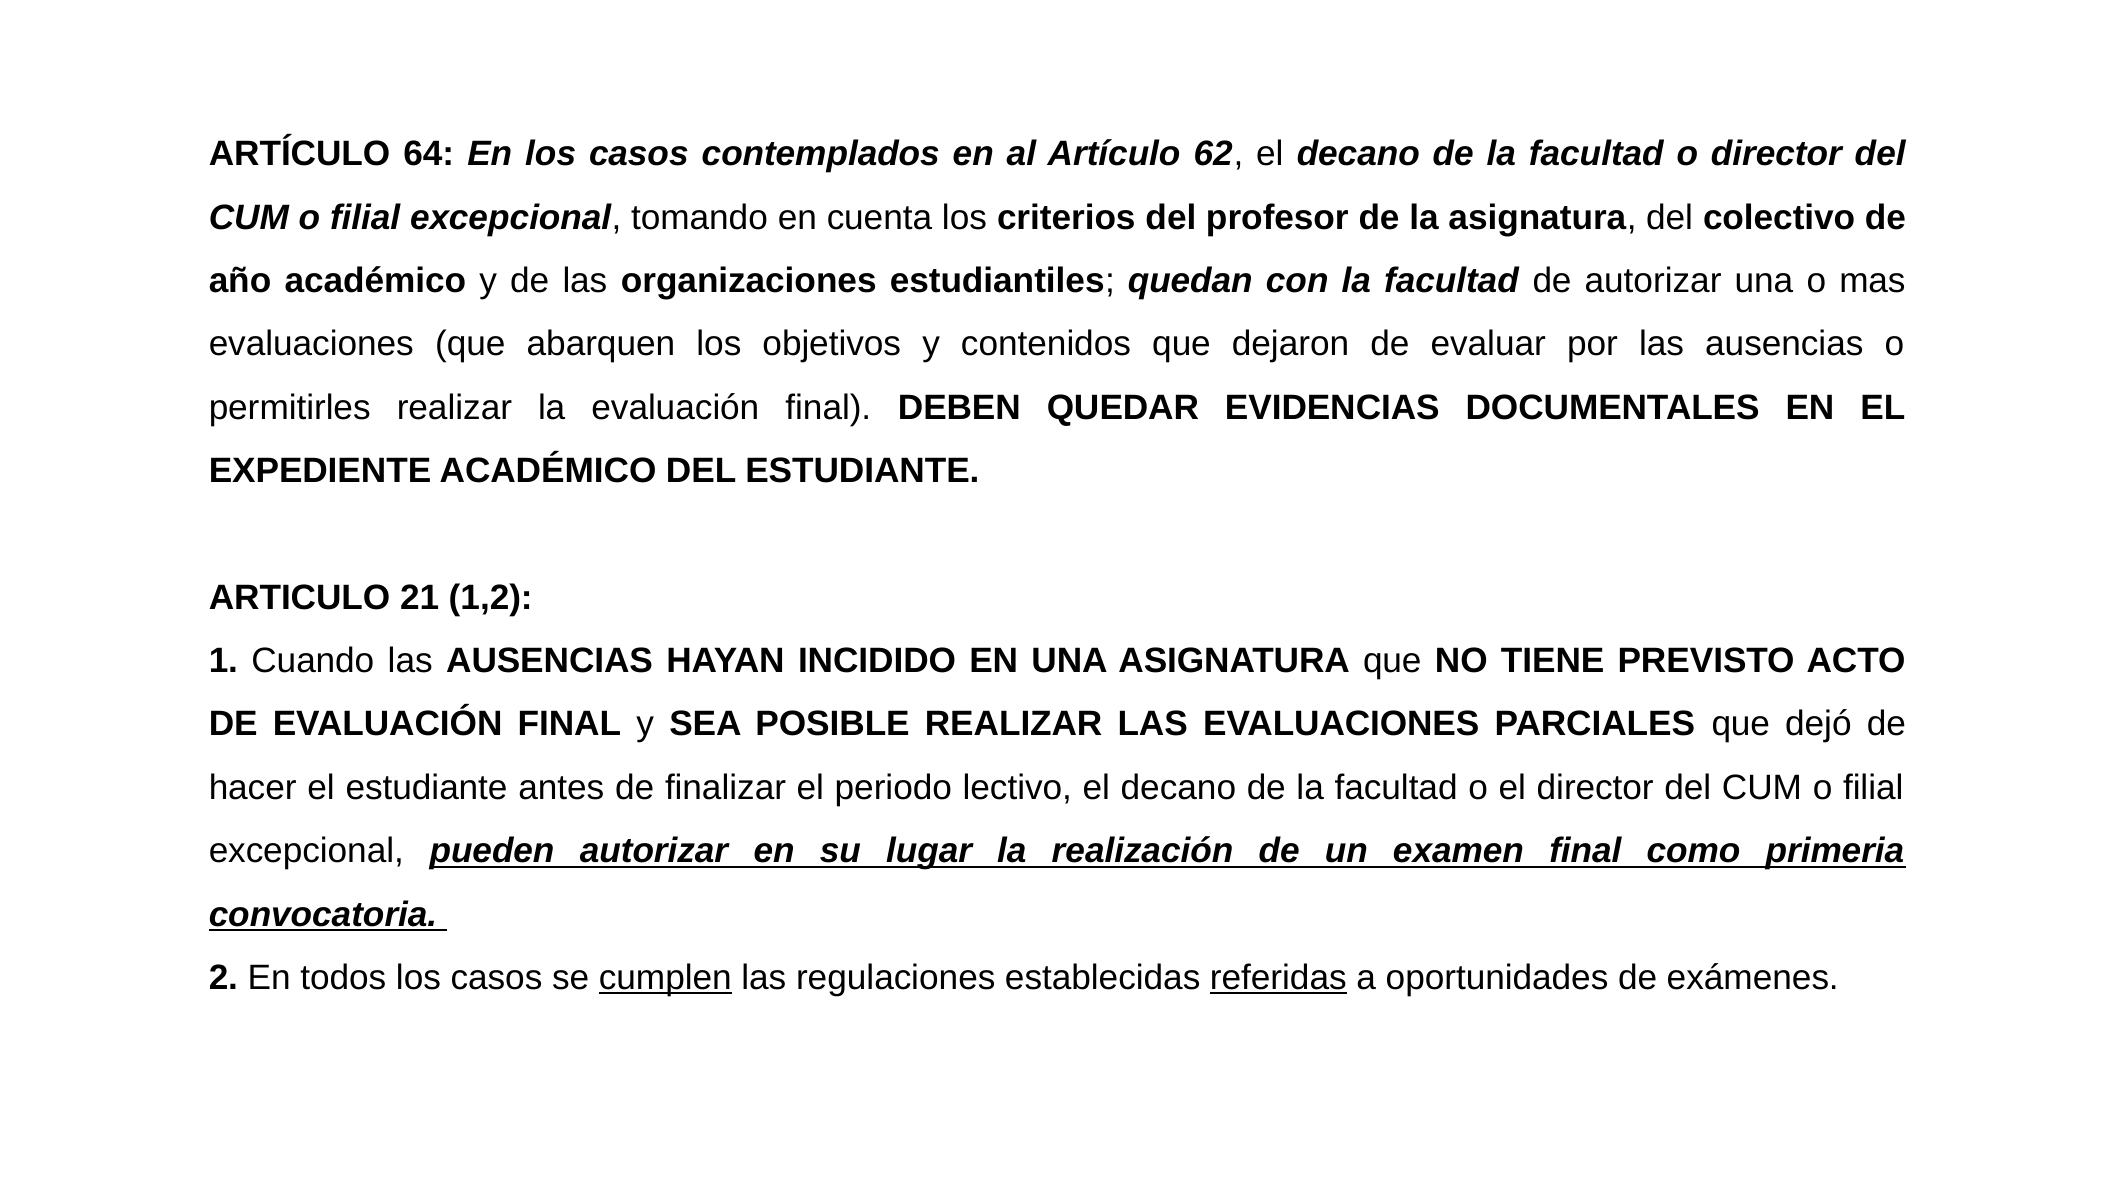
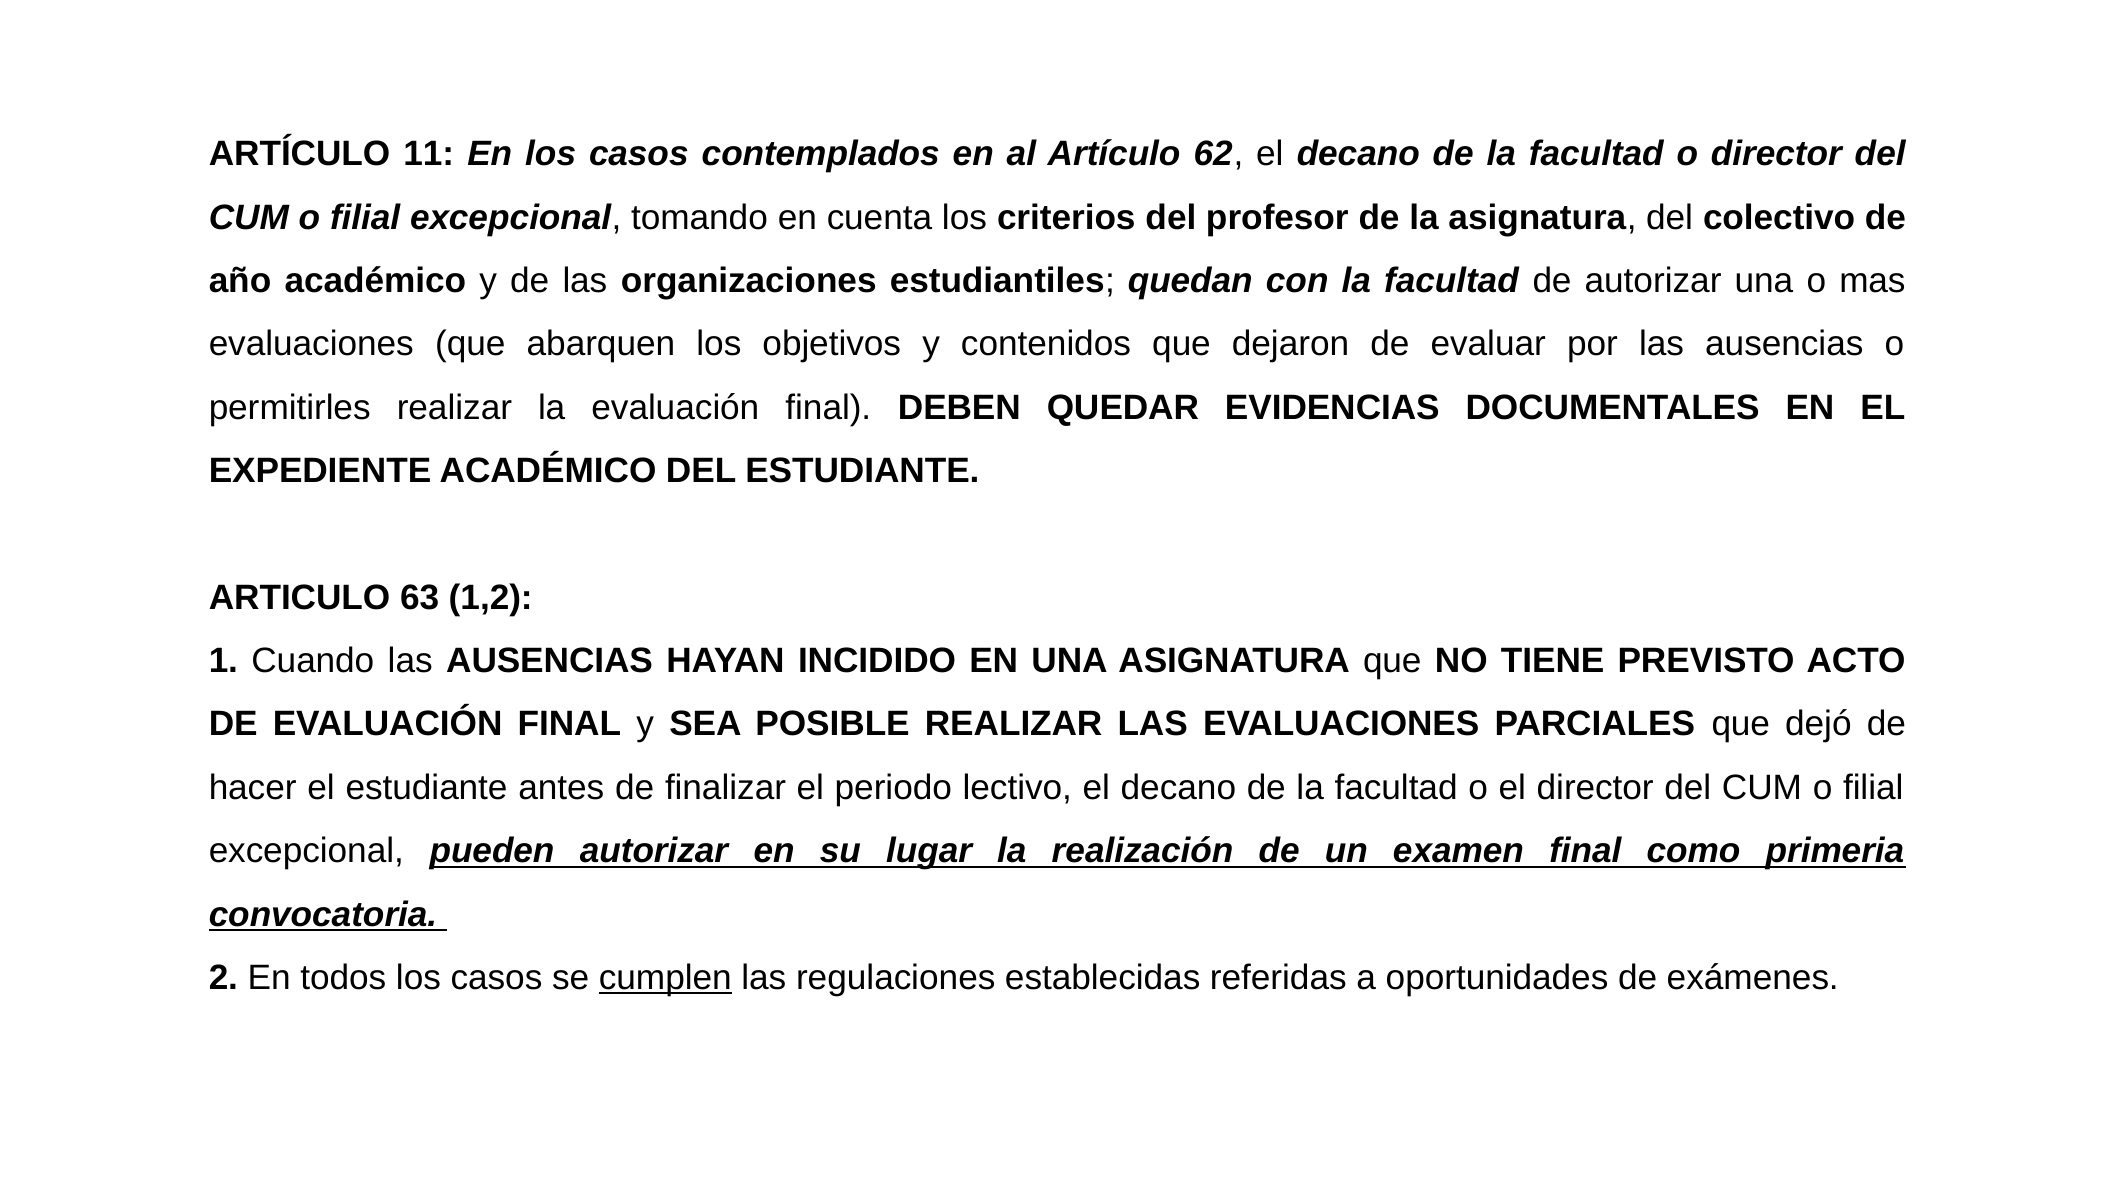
64: 64 -> 11 (429, 154)
21: 21 -> 63 (420, 598)
referidas underline: present -> none (1278, 978)
